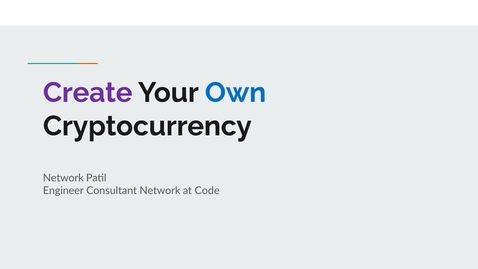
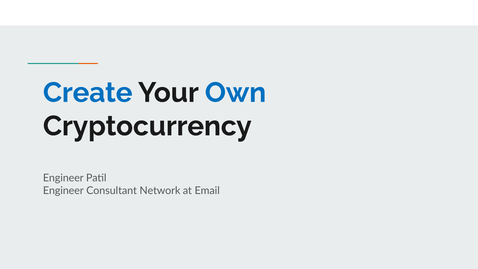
Create colour: purple -> blue (88, 93)
Network: Network -> Engineer (63, 178)
Code: Code -> Email (207, 191)
